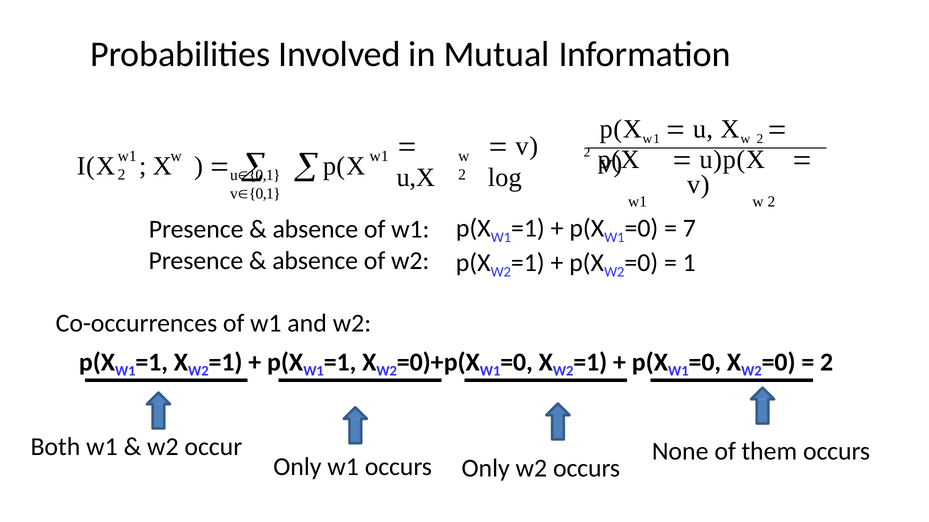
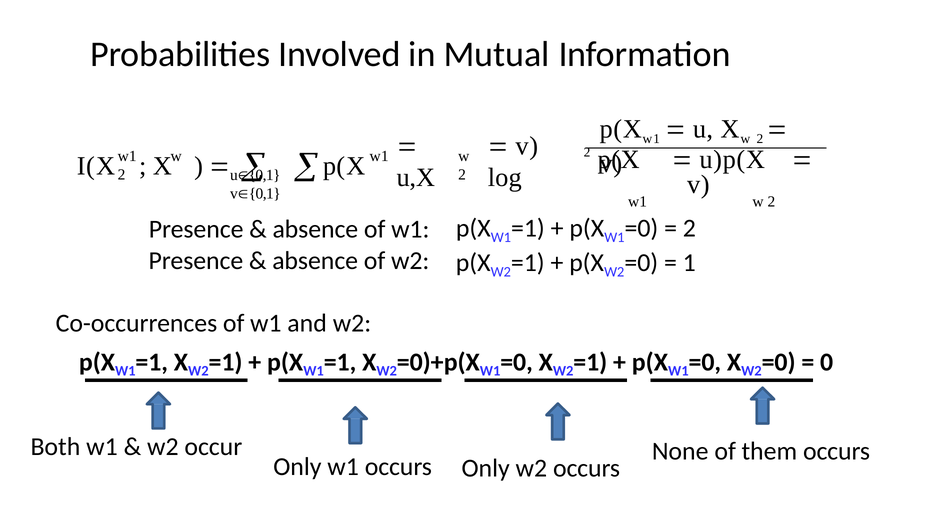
7: 7 -> 2 (689, 229)
2: 2 -> 0 (827, 362)
